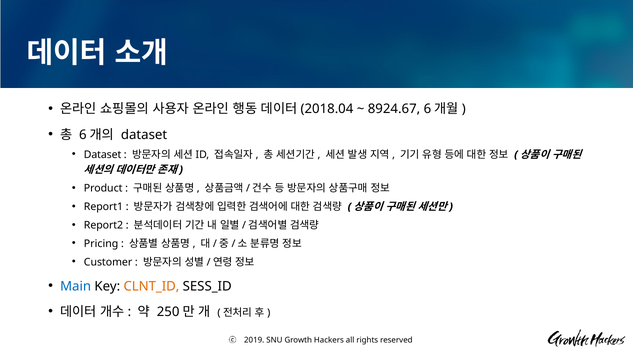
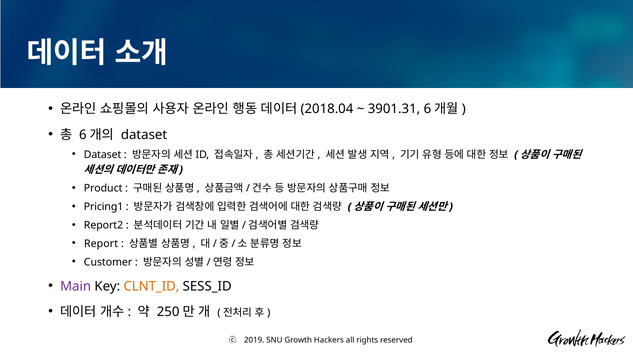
8924.67: 8924.67 -> 3901.31 (394, 109)
Report1: Report1 -> Pricing1 (104, 207)
Pricing: Pricing -> Report (101, 244)
Main colour: blue -> purple (76, 286)
